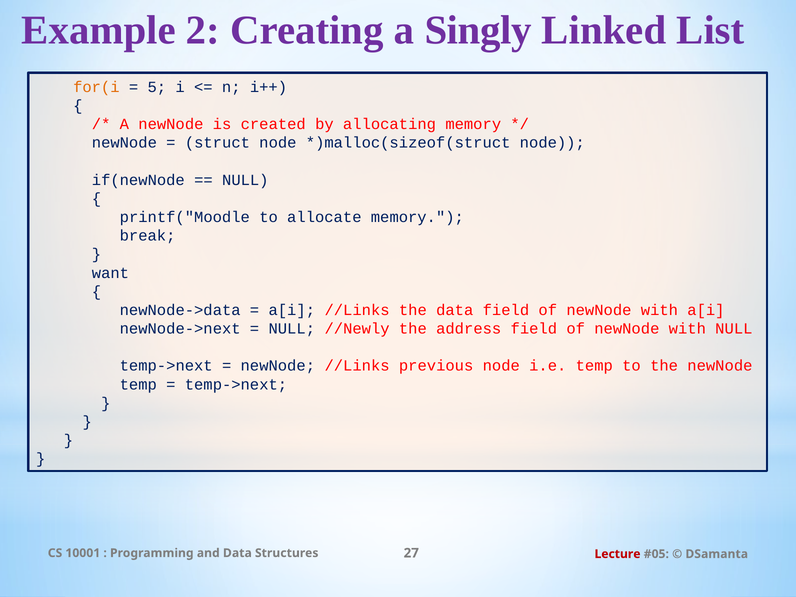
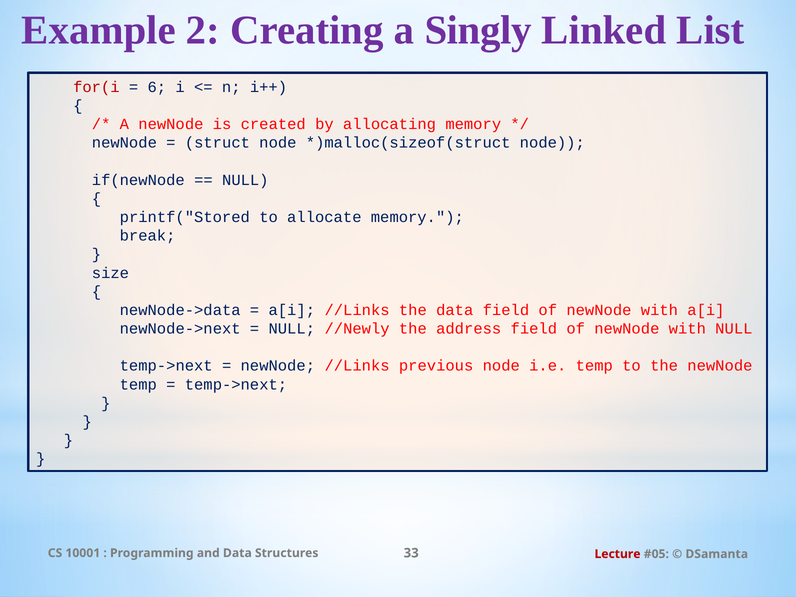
for(i colour: orange -> red (96, 87)
5: 5 -> 6 (157, 87)
printf("Moodle: printf("Moodle -> printf("Stored (185, 217)
want: want -> size (110, 273)
27: 27 -> 33 (411, 553)
